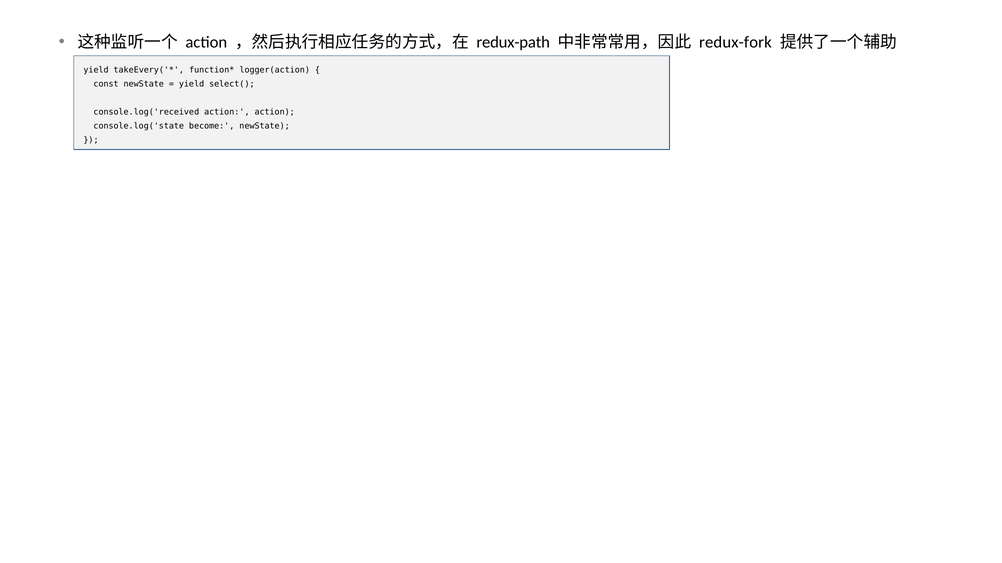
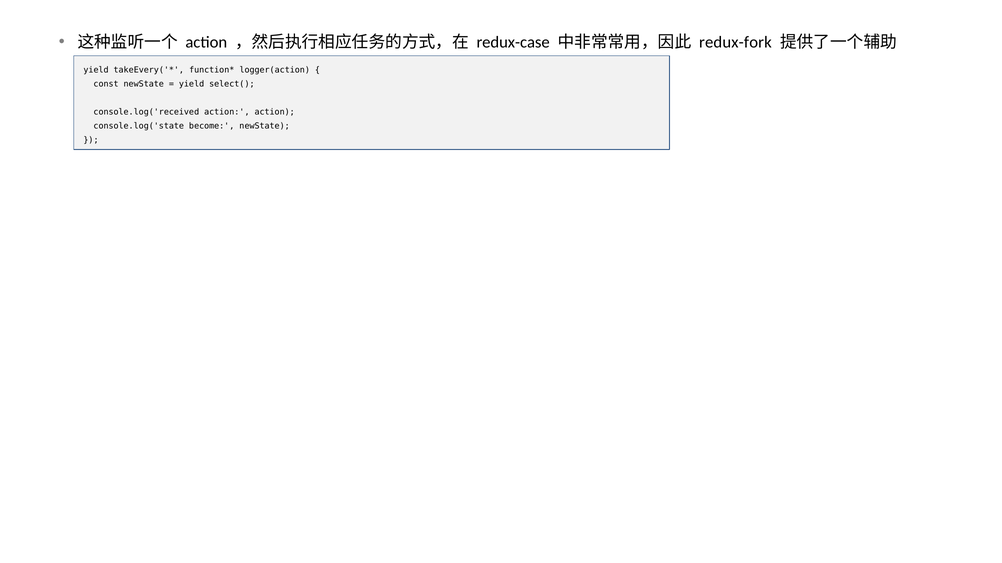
redux-path: redux-path -> redux-case (513, 42)
